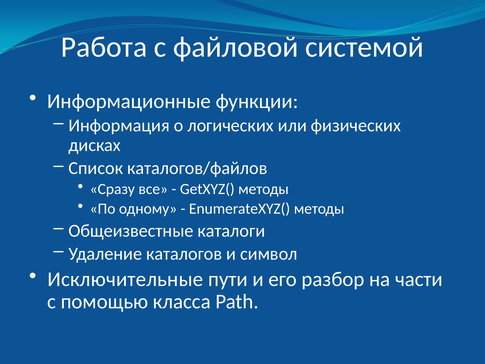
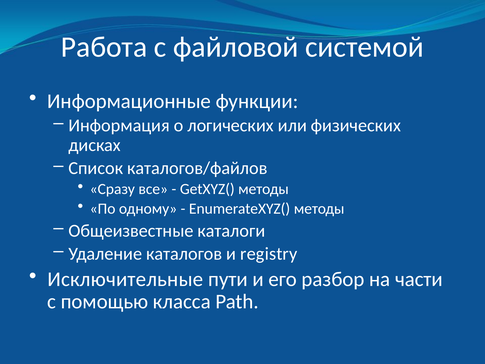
символ: символ -> registry (269, 254)
